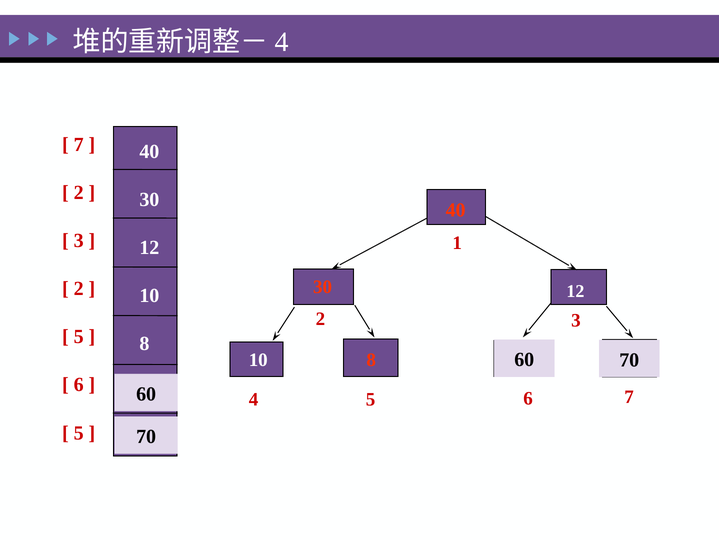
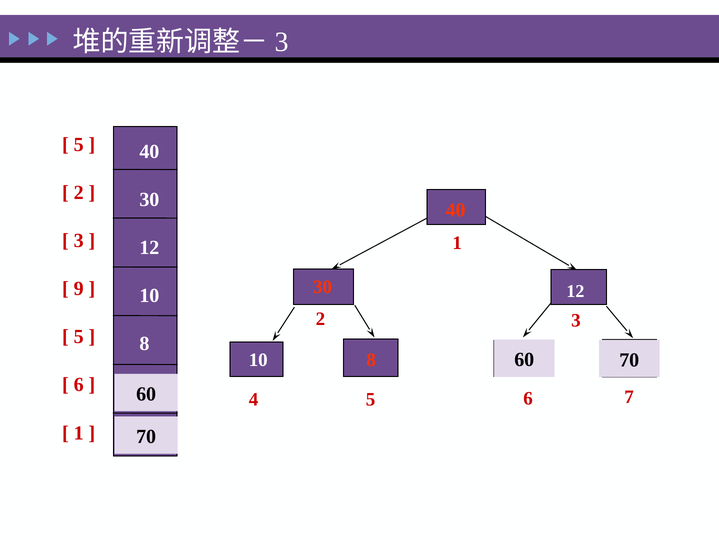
4: 4 -> 3 (282, 42)
7: 7 -> 5 (79, 145)
2: 2 -> 9 (79, 288)
5: 5 -> 1 (79, 432)
